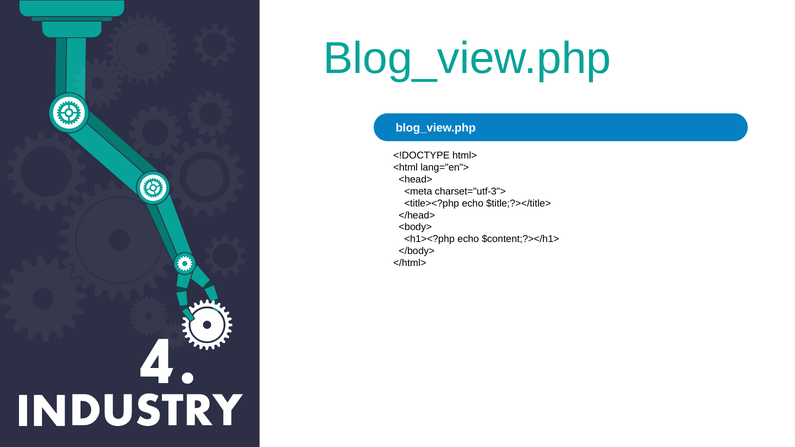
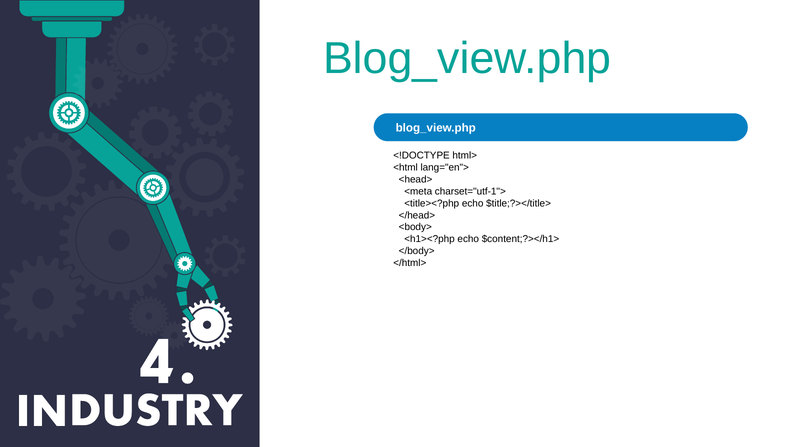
charset="utf-3">: charset="utf-3"> -> charset="utf-1"> (470, 191)
